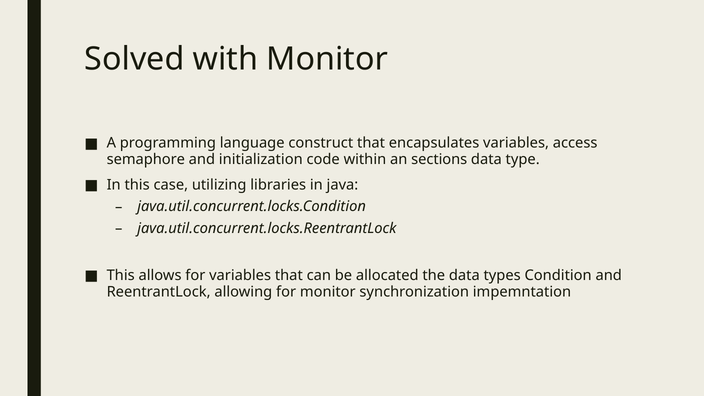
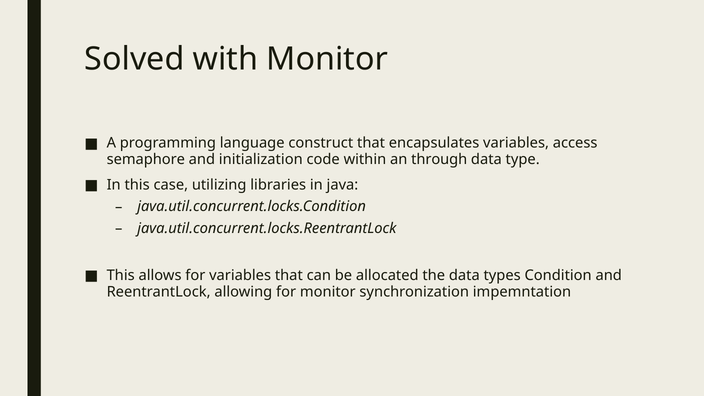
sections: sections -> through (439, 160)
